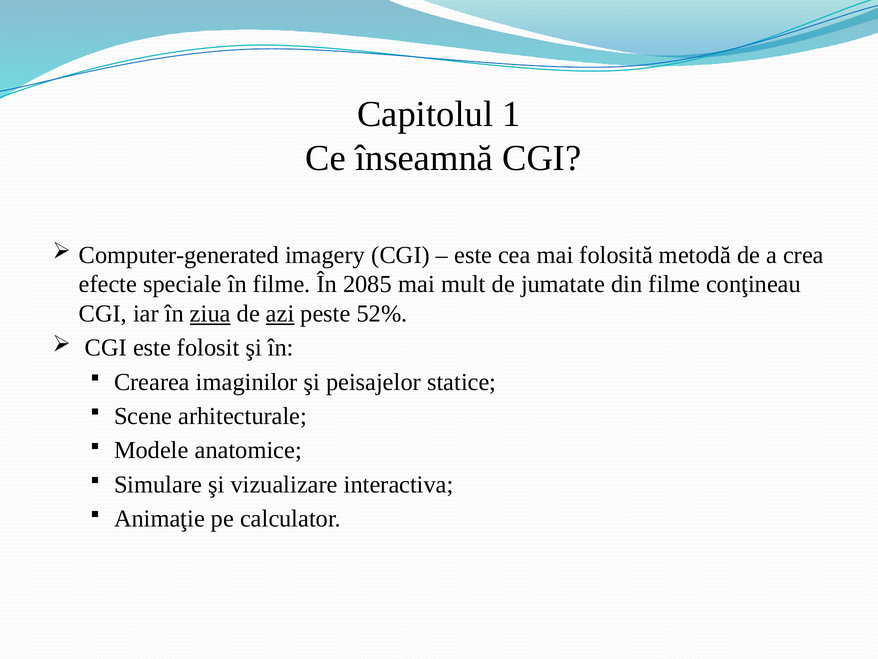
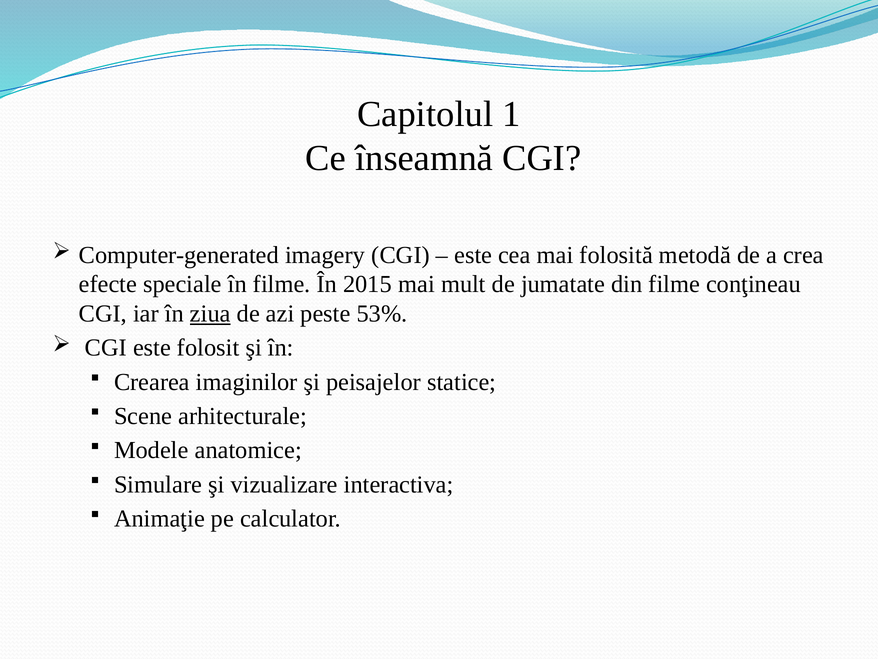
2085: 2085 -> 2015 (367, 284)
azi underline: present -> none (280, 313)
52%: 52% -> 53% (382, 313)
